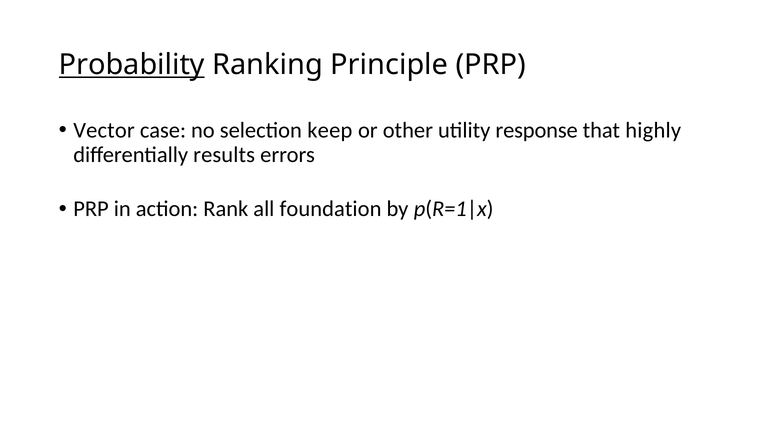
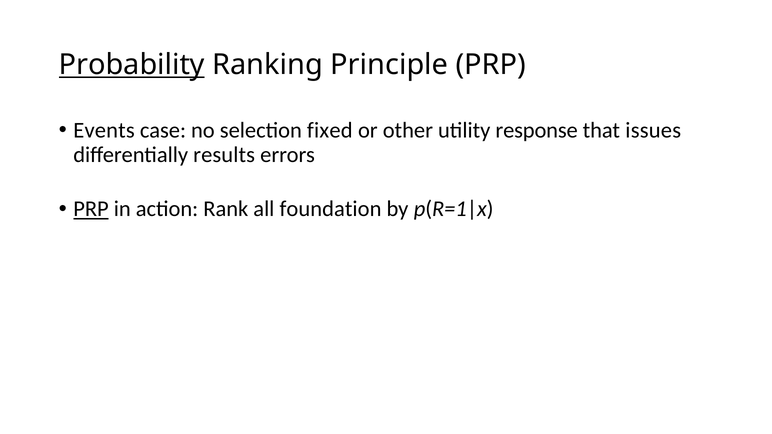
Vector: Vector -> Events (104, 131)
keep: keep -> fixed (330, 131)
highly: highly -> issues (653, 131)
PRP underline: none -> present (91, 209)
